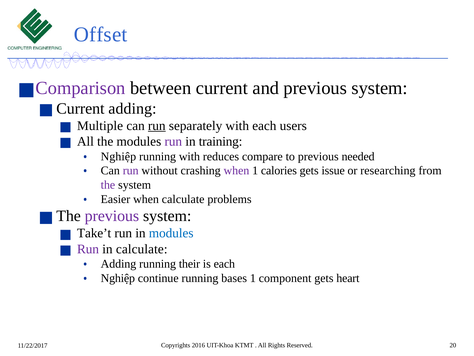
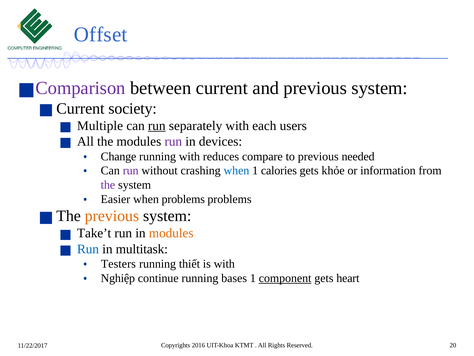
adding: adding -> society (133, 108)
training: training -> devices (220, 141)
Nghiệp: Nghiệp -> Change (119, 156)
when colour: purple -> blue (236, 170)
issue: issue -> khỏe (333, 170)
researching: researching -> information (388, 170)
when calculate: calculate -> problems (183, 199)
previous colour: purple -> orange (112, 216)
modules colour: blue -> orange (171, 233)
Run colour: purple -> blue (88, 249)
in calculate: calculate -> multitask (142, 249)
Adding: Adding -> Testers (118, 264)
their: their -> thiết (189, 264)
is each: each -> with (224, 264)
component underline: none -> present (285, 278)
